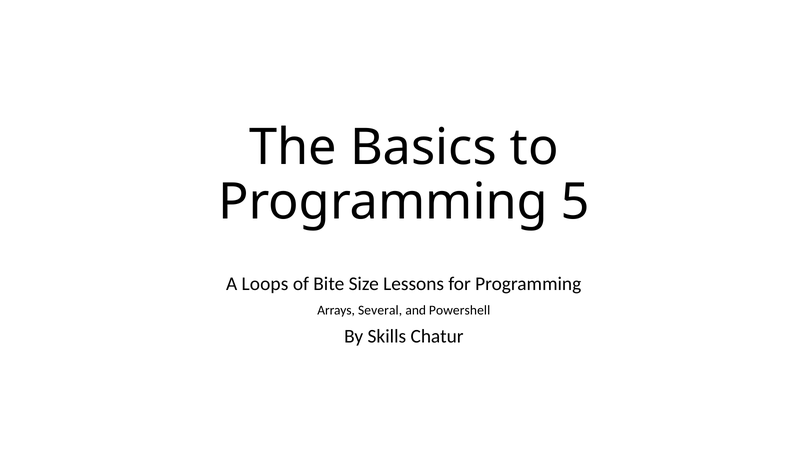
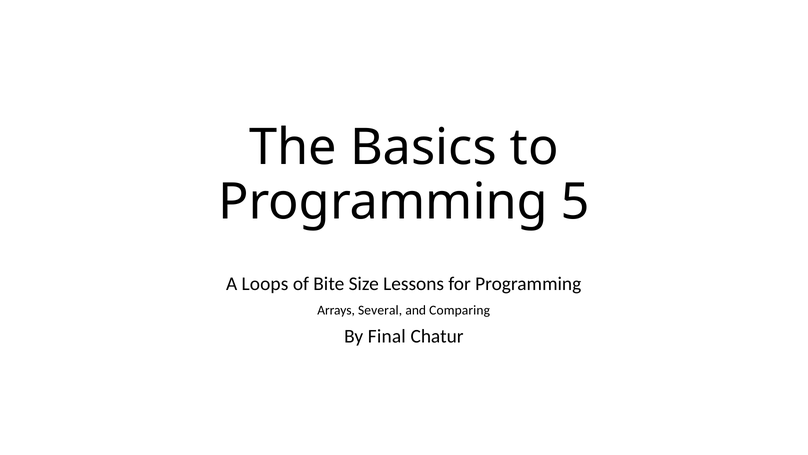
Powershell: Powershell -> Comparing (460, 310)
Skills: Skills -> Final (387, 336)
